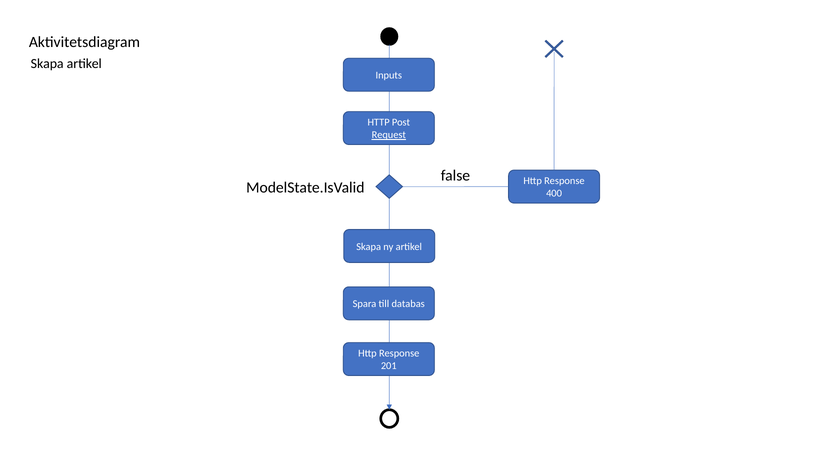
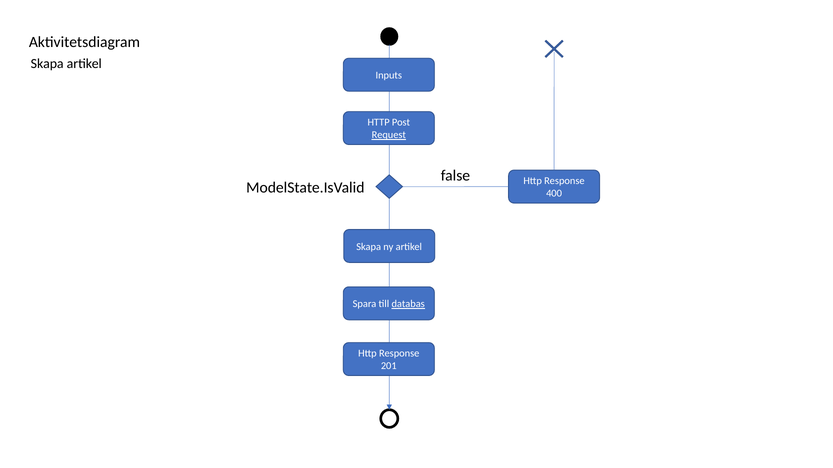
databas underline: none -> present (408, 304)
